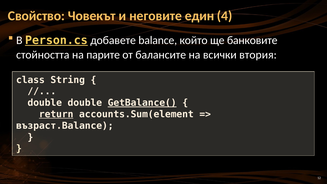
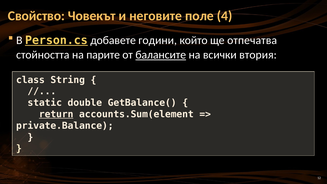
един: един -> поле (199, 16)
balance: balance -> години (158, 40)
банковите: банковите -> отпечатва (252, 40)
балансите underline: none -> present (161, 55)
double: double -> static (45, 103)
GetBalance( underline: present -> none (142, 103)
възраст.Balance: възраст.Balance -> private.Balance (65, 126)
